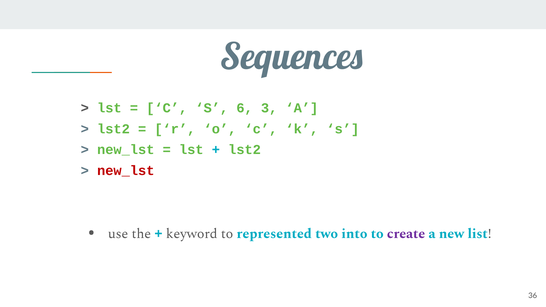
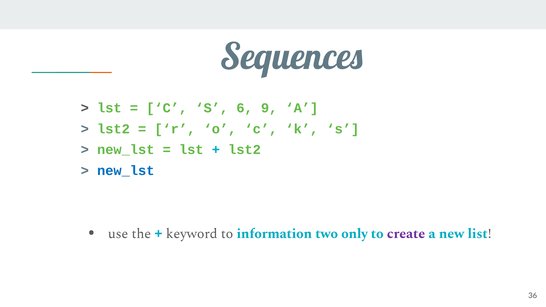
3: 3 -> 9 (269, 108)
new_lst colour: red -> blue (126, 171)
represented: represented -> information (274, 234)
into: into -> only (355, 234)
